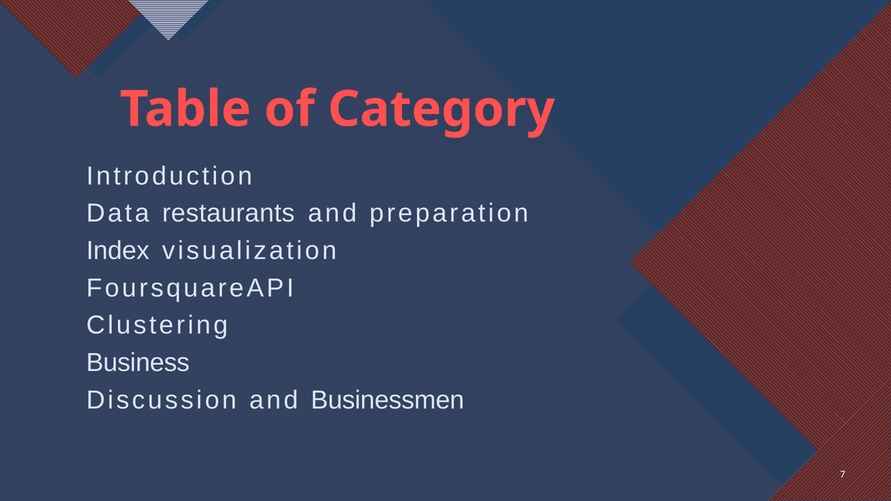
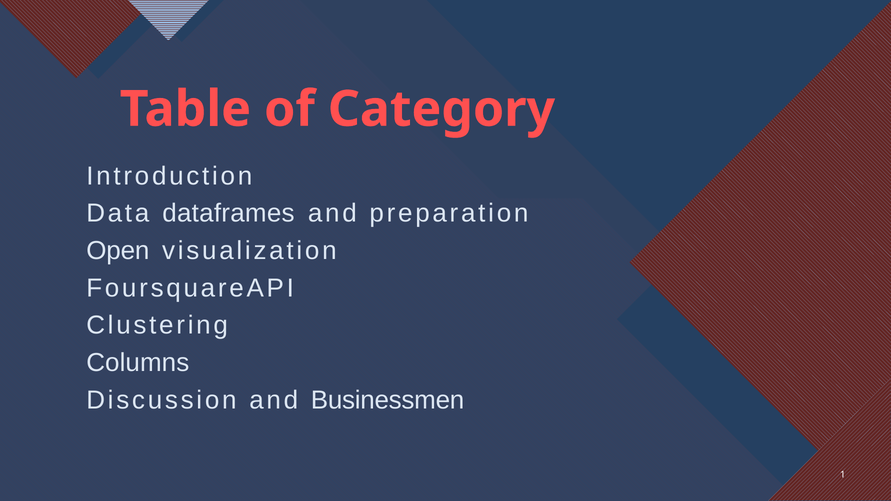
restaurants: restaurants -> dataframes (228, 213)
Index: Index -> Open (118, 251)
Business: Business -> Columns (138, 363)
7: 7 -> 1 (843, 475)
